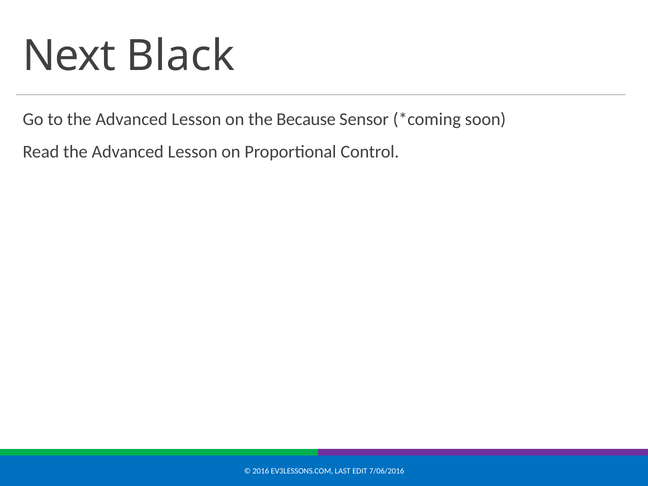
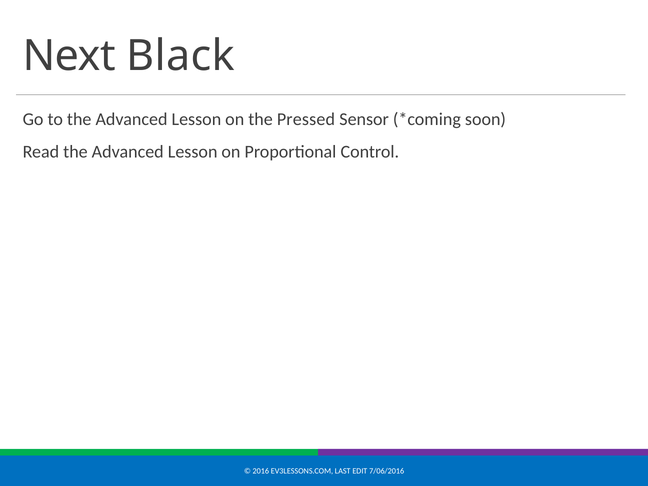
Because: Because -> Pressed (306, 120)
